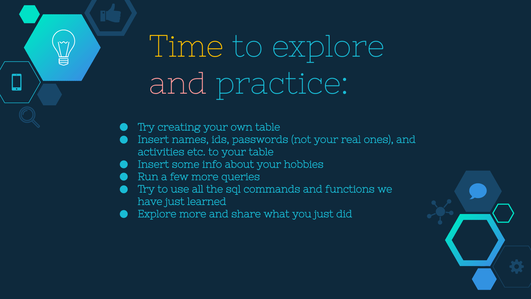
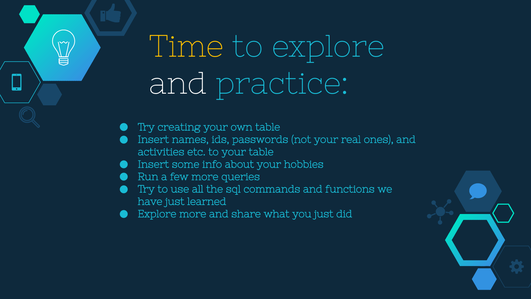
and colour: pink -> white (178, 84)
